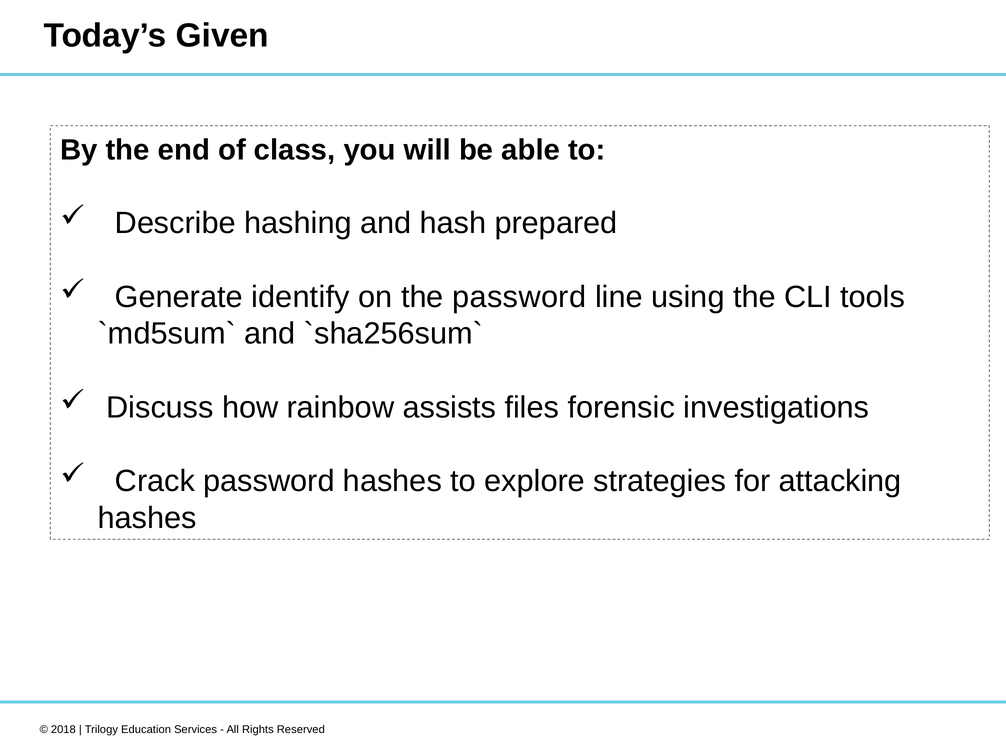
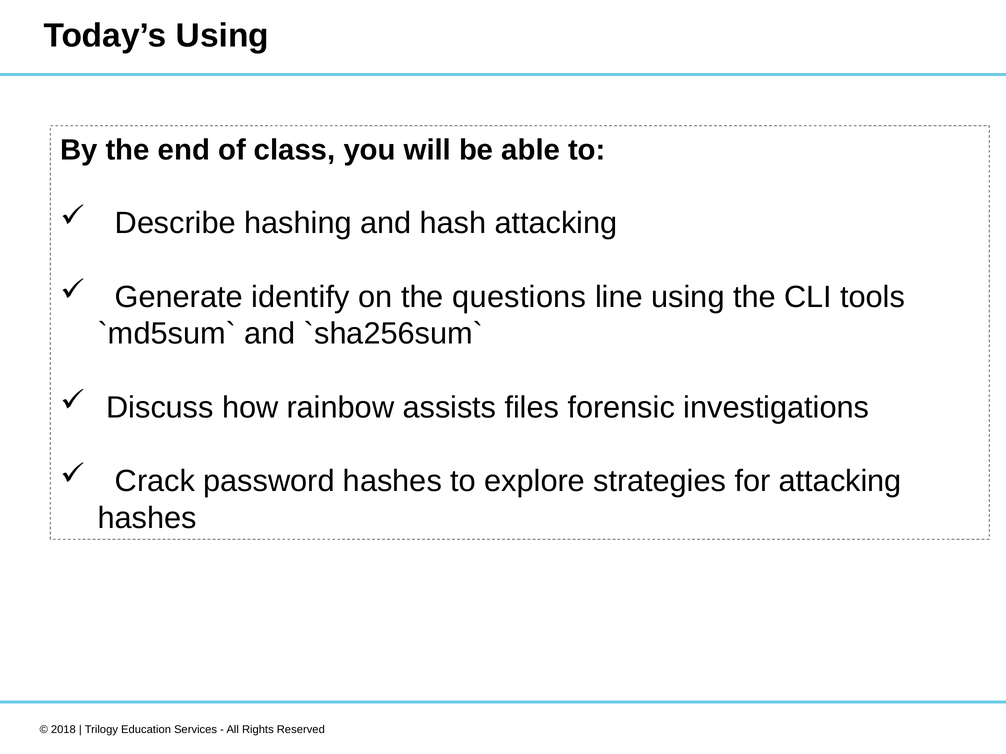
Today’s Given: Given -> Using (222, 36)
hash prepared: prepared -> attacking (556, 223)
the password: password -> questions (519, 297)
